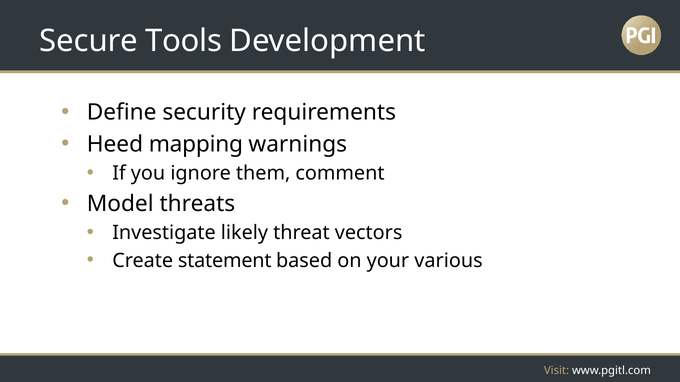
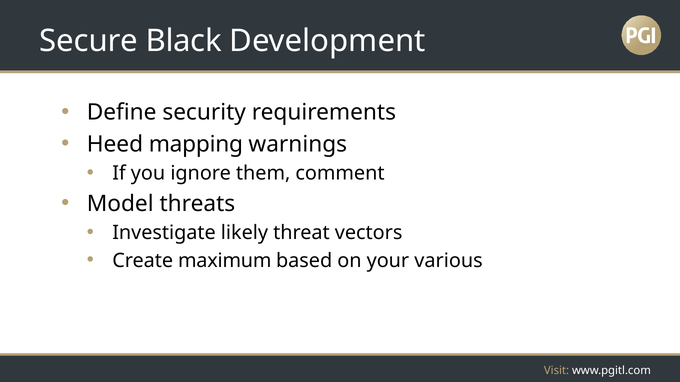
Tools: Tools -> Black (184, 41)
statement: statement -> maximum (225, 261)
